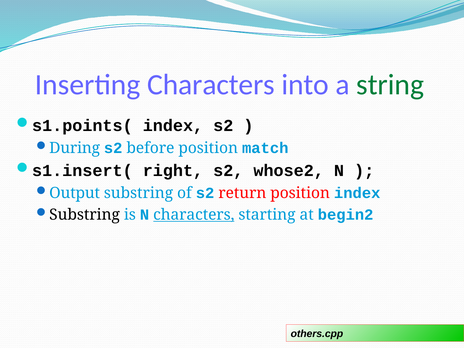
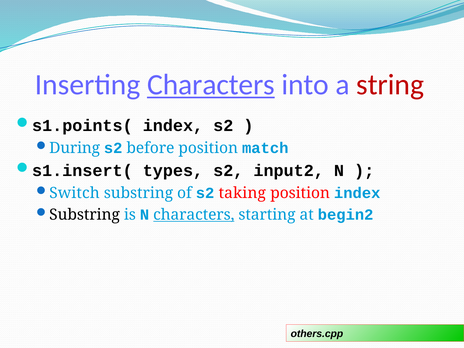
Characters underline: none -> present (211, 85)
string colour: green -> red (390, 85)
right: right -> types (173, 171)
whose2: whose2 -> input2 (289, 171)
Output: Output -> Switch (74, 193)
return: return -> taking (242, 193)
